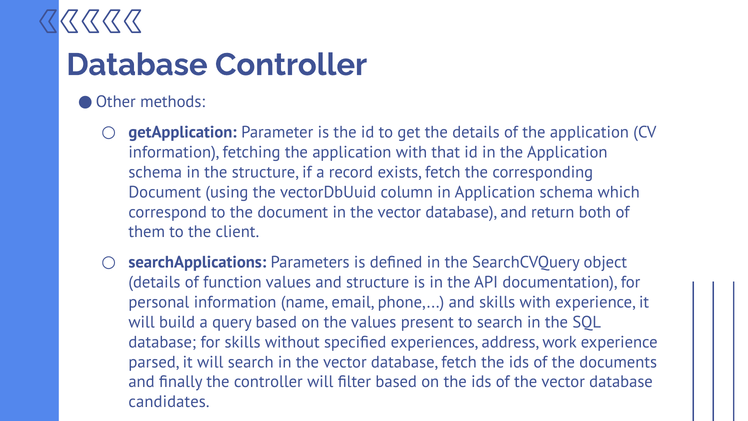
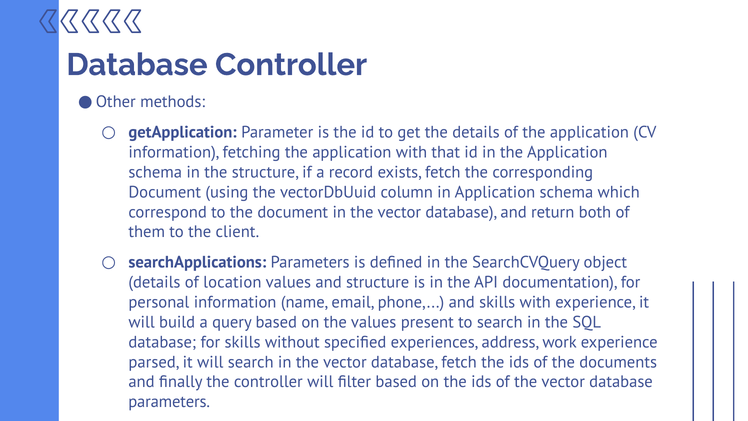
function: function -> location (232, 282)
candidates: candidates -> parameters (169, 402)
